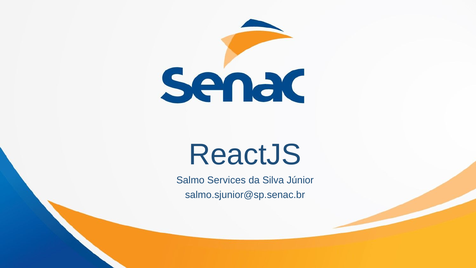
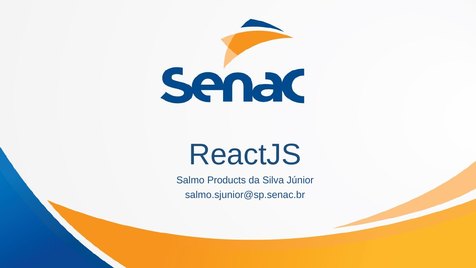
Services: Services -> Products (227, 180)
